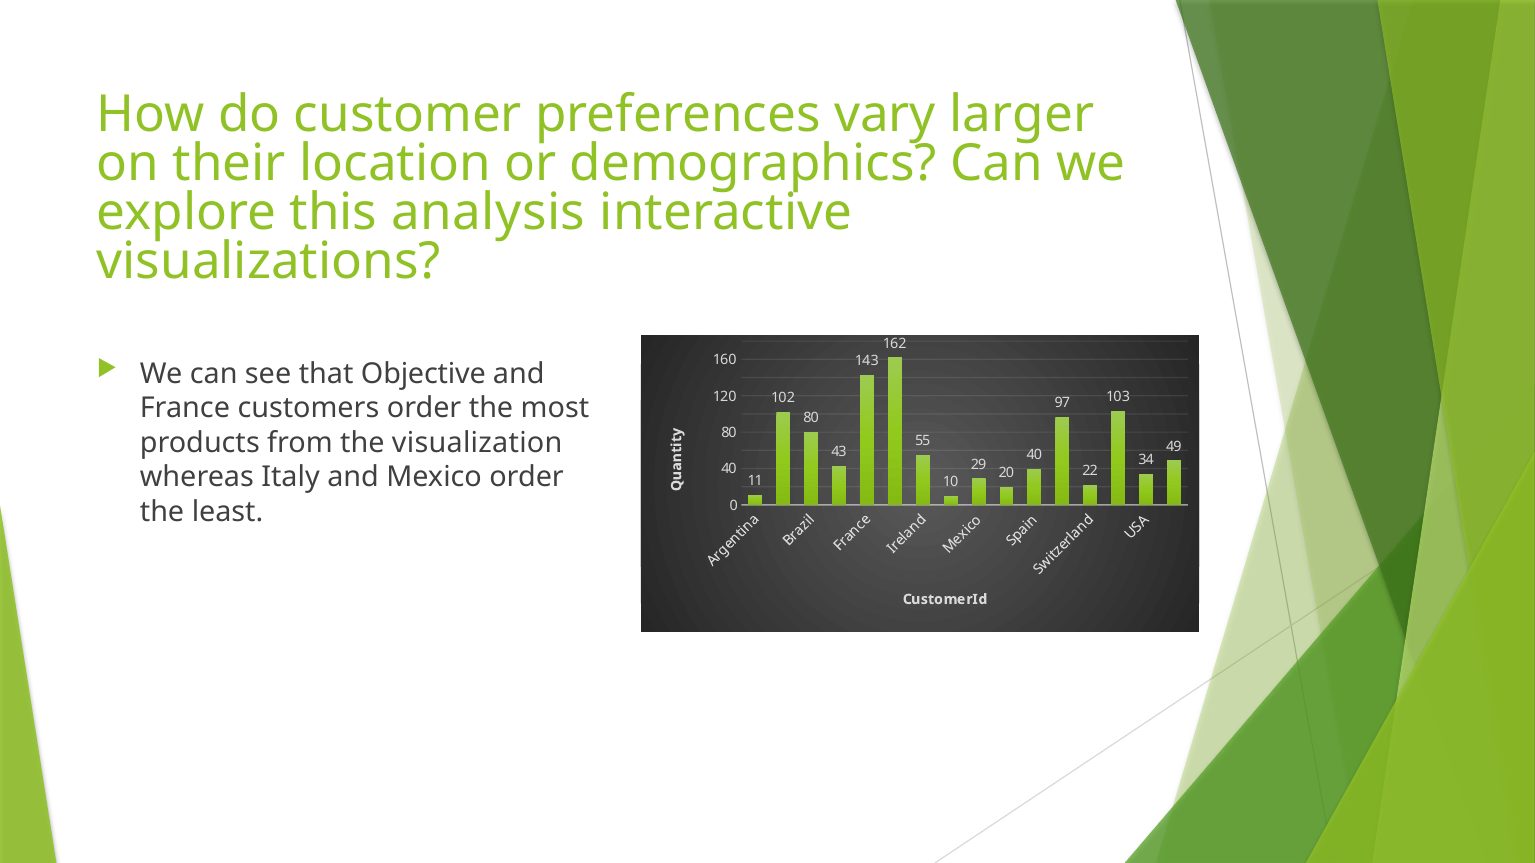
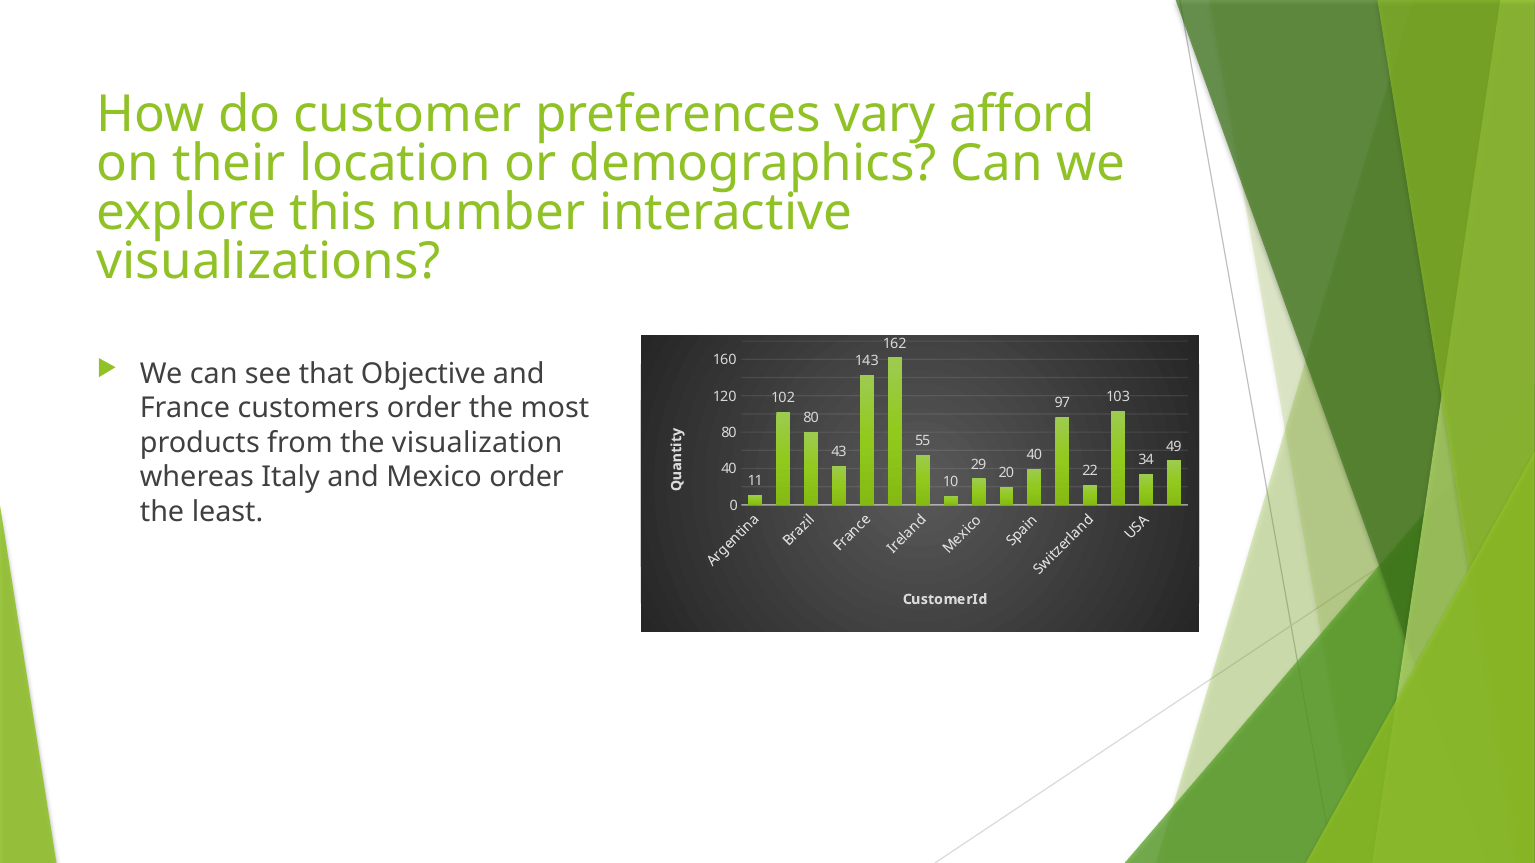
larger: larger -> afford (1022, 115)
analysis: analysis -> number (488, 213)
